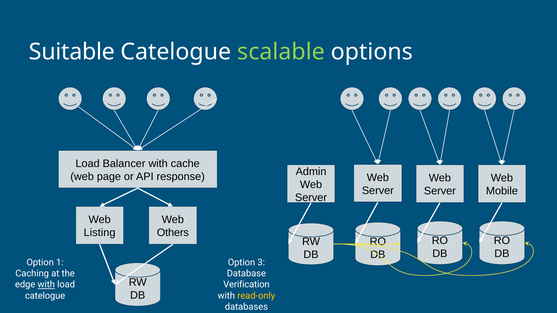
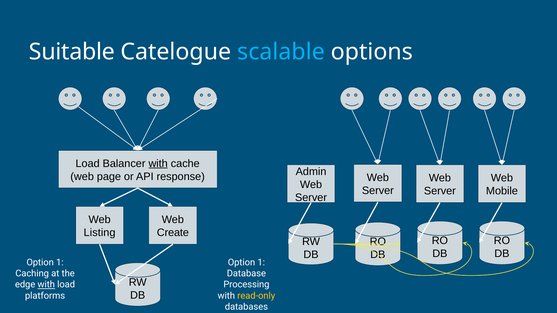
scalable colour: light green -> light blue (281, 52)
with underline: none -> present (158, 164)
Others: Others -> Create (173, 233)
3: 3 -> 1 (261, 263)
Verification: Verification -> Processing (246, 285)
catelogue: catelogue -> platforms (45, 296)
